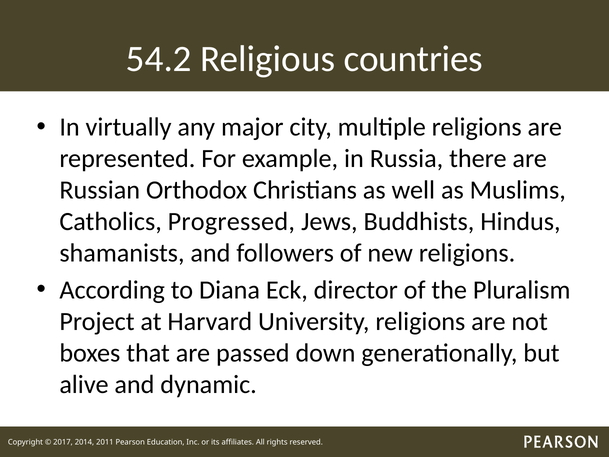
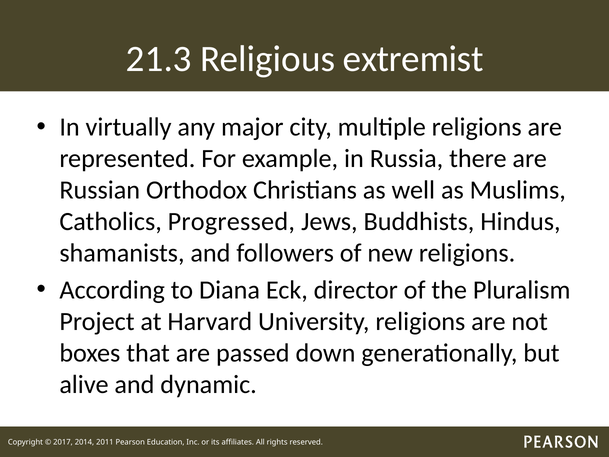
54.2: 54.2 -> 21.3 (159, 59)
countries: countries -> extremist (413, 59)
